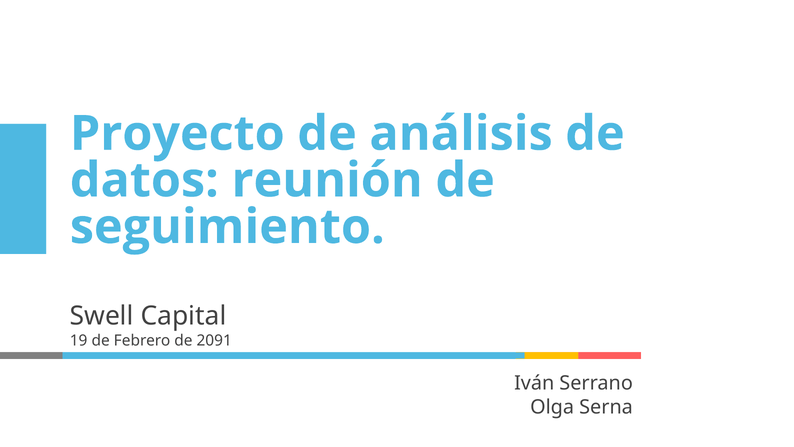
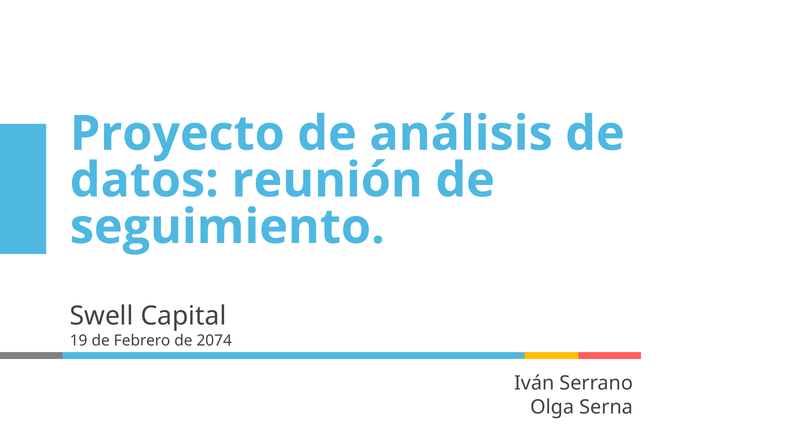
2091: 2091 -> 2074 (214, 340)
